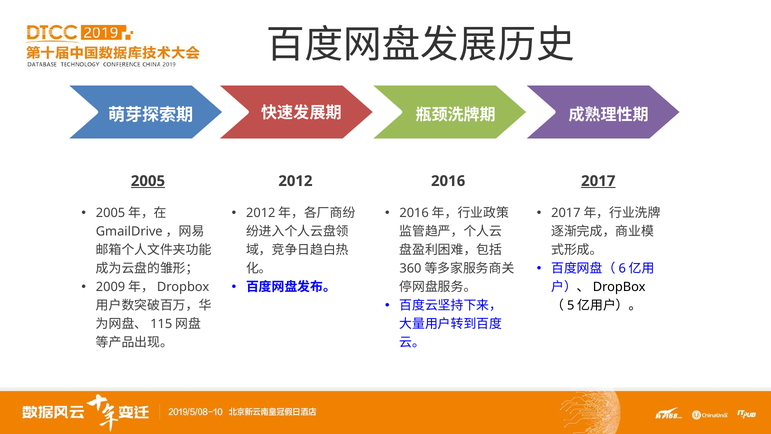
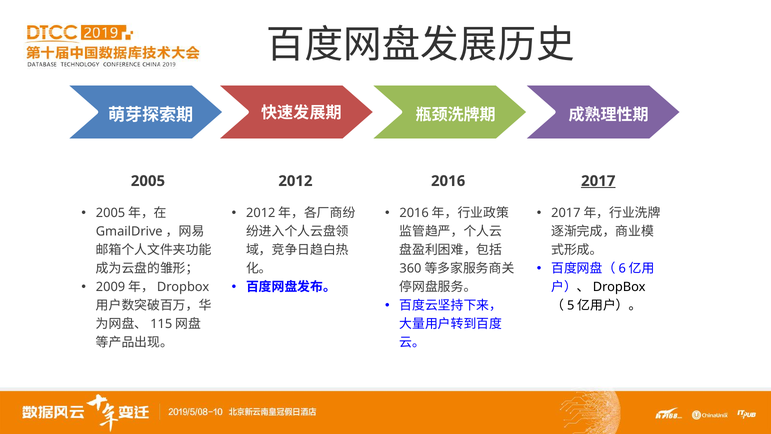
2005 underline: present -> none (148, 181)
